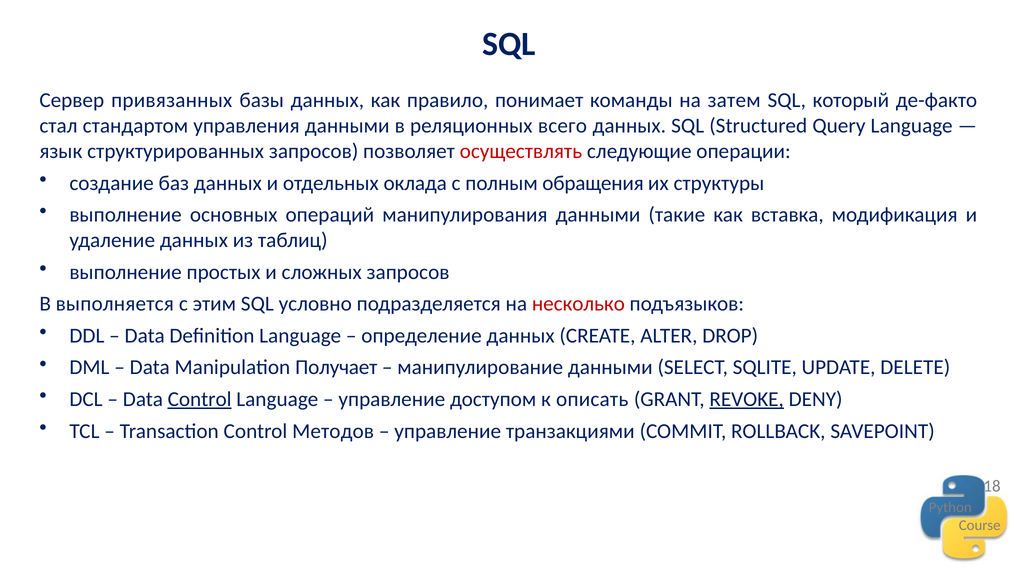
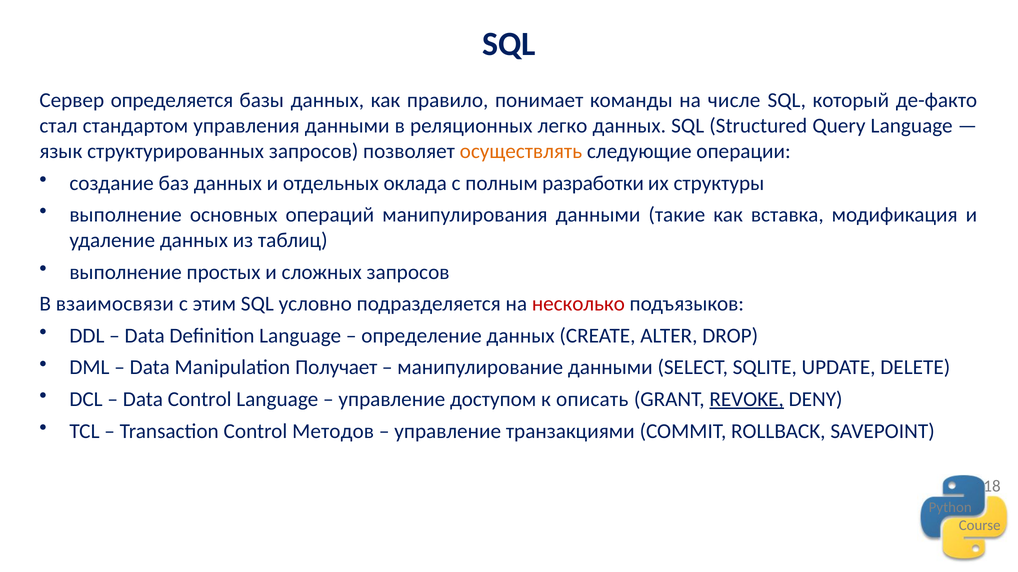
привязанных: привязанных -> определяется (172, 100)
затем: затем -> числе (734, 100)
всего: всего -> легко (563, 126)
осуществлять colour: red -> orange (521, 151)
обращения: обращения -> разработки (593, 183)
выполняется: выполняется -> взаимосвязи (115, 304)
Control underline: present -> none (200, 400)
